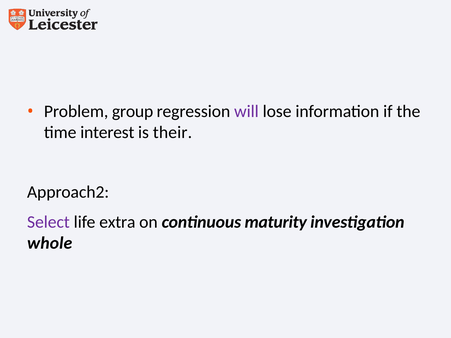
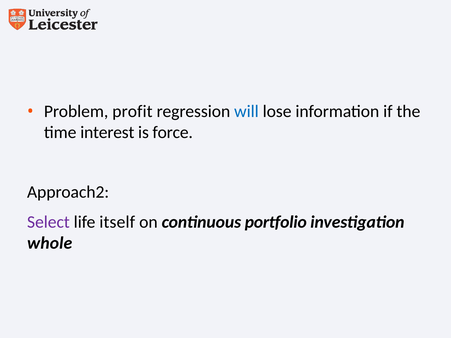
group: group -> profit (132, 112)
will colour: purple -> blue (246, 112)
their: their -> force (173, 133)
extra: extra -> itself (117, 222)
maturity: maturity -> portfolio (276, 222)
